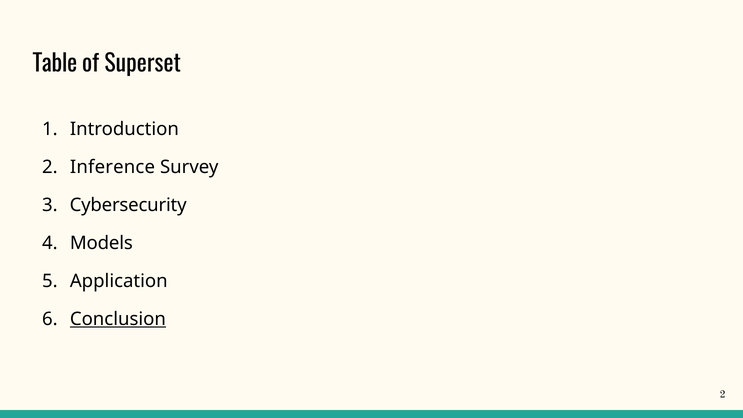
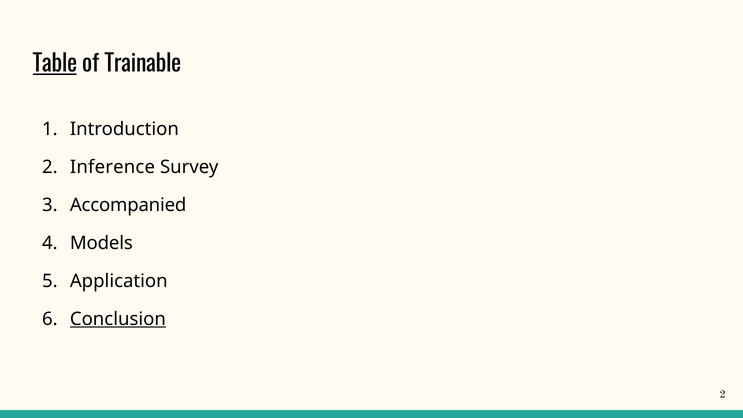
Table underline: none -> present (55, 64)
Superset: Superset -> Trainable (143, 64)
Cybersecurity: Cybersecurity -> Accompanied (128, 205)
